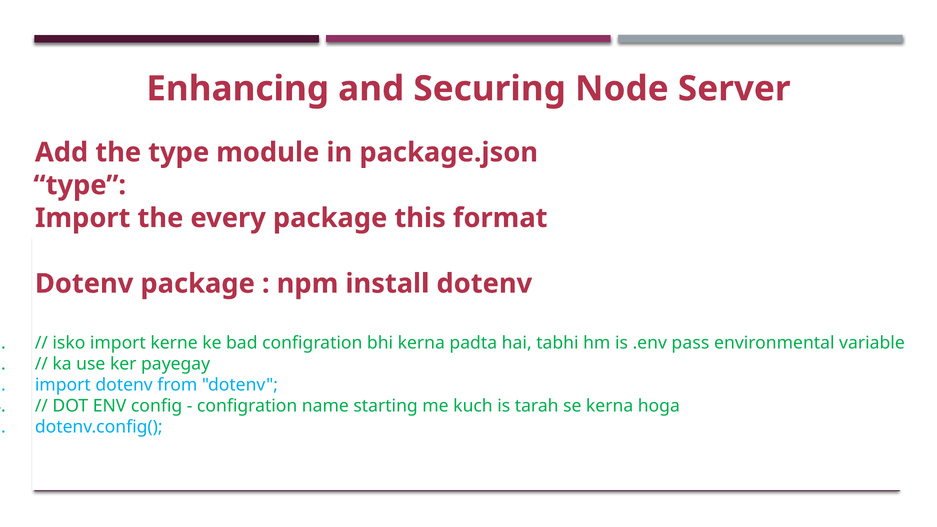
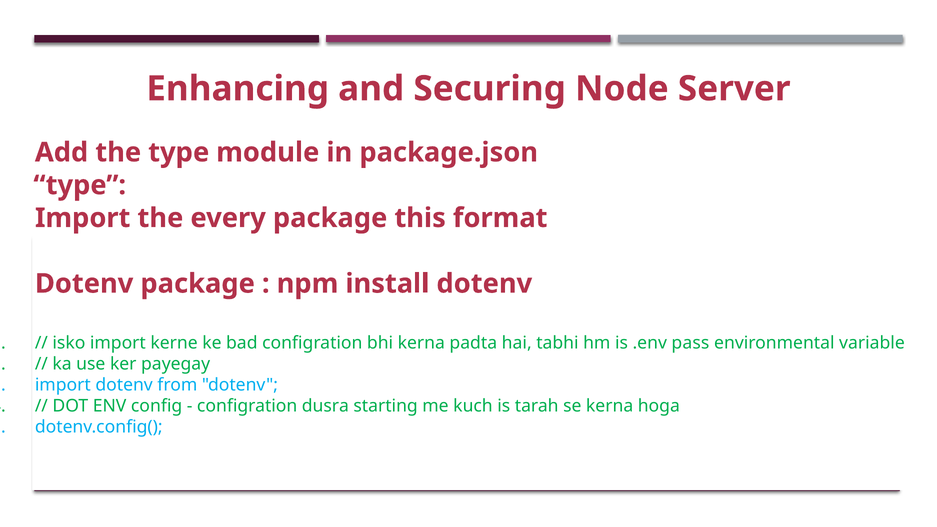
name: name -> dusra (325, 406)
